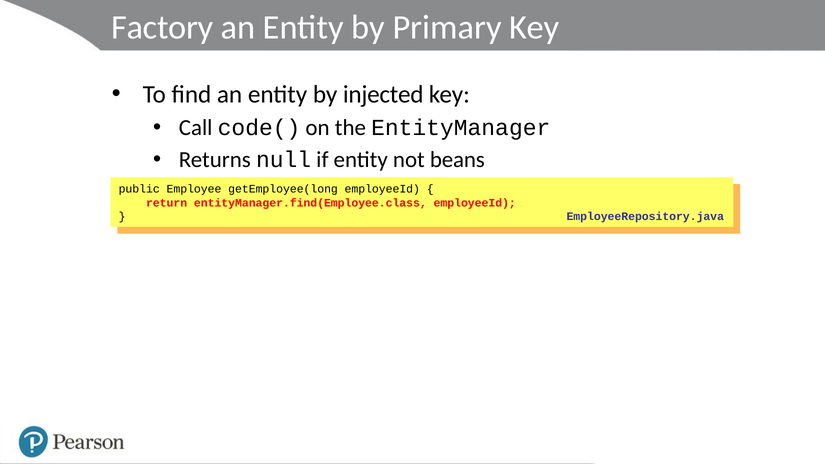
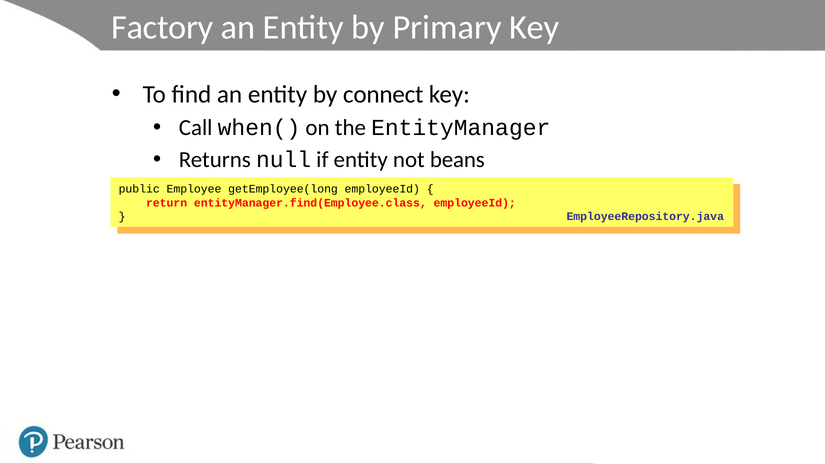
injected: injected -> connect (383, 95)
code(: code( -> when( (259, 128)
